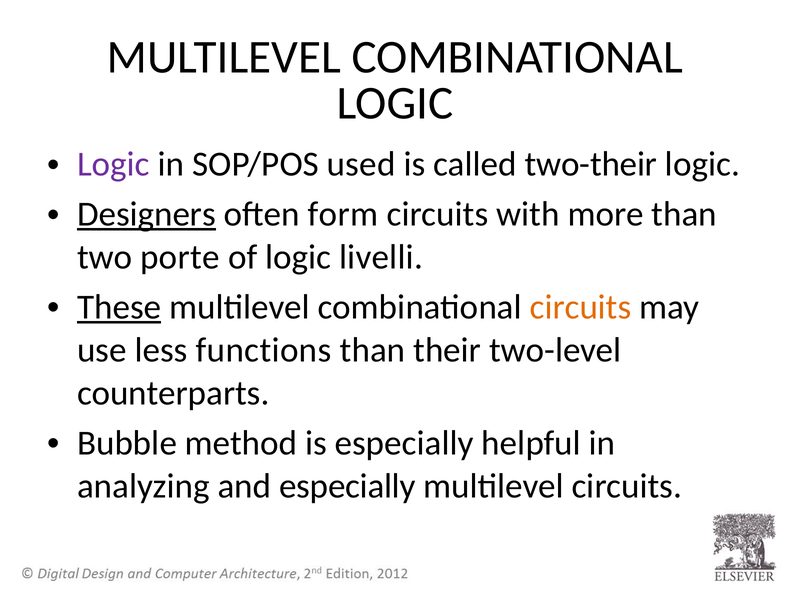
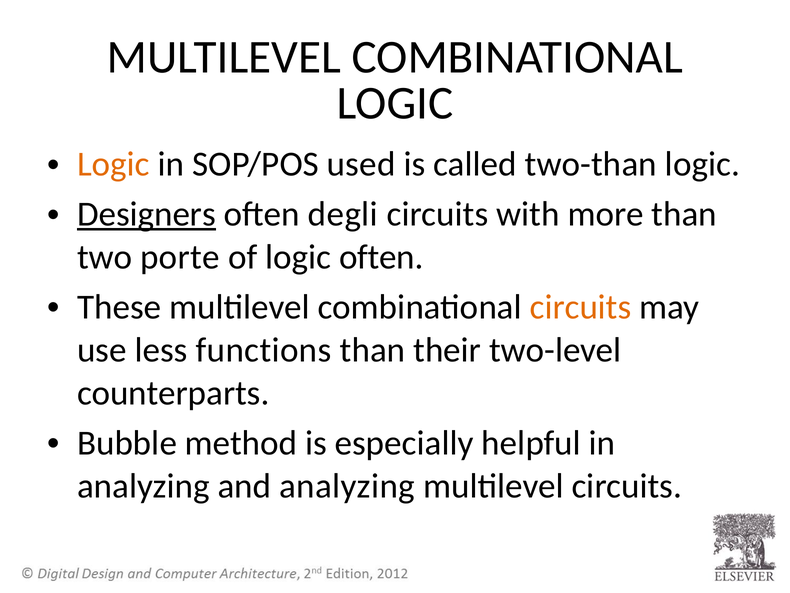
Logic colour: purple -> orange (113, 164)
two-their: two-their -> two-than (591, 164)
form: form -> degli (343, 214)
logic livelli: livelli -> often (381, 257)
These underline: present -> none (119, 307)
and especially: especially -> analyzing (347, 486)
